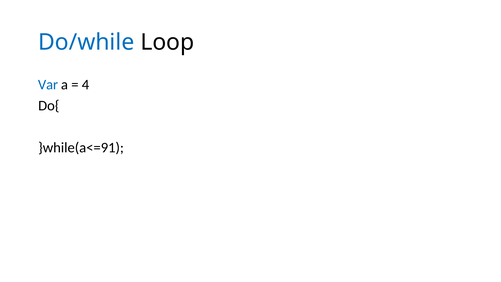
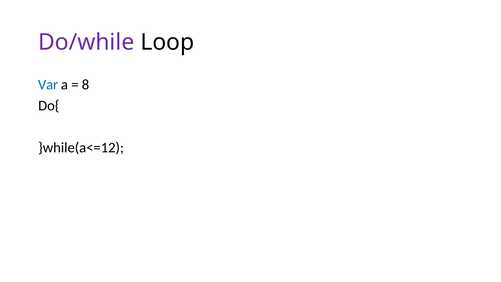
Do/while colour: blue -> purple (86, 42)
4: 4 -> 8 (86, 85)
}while(a<=91: }while(a<=91 -> }while(a<=12 (81, 148)
